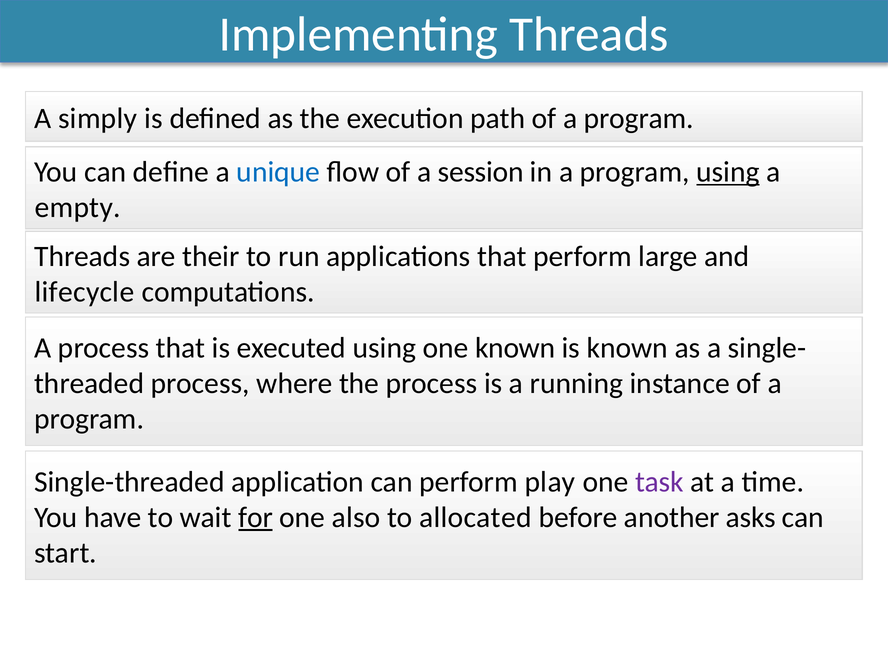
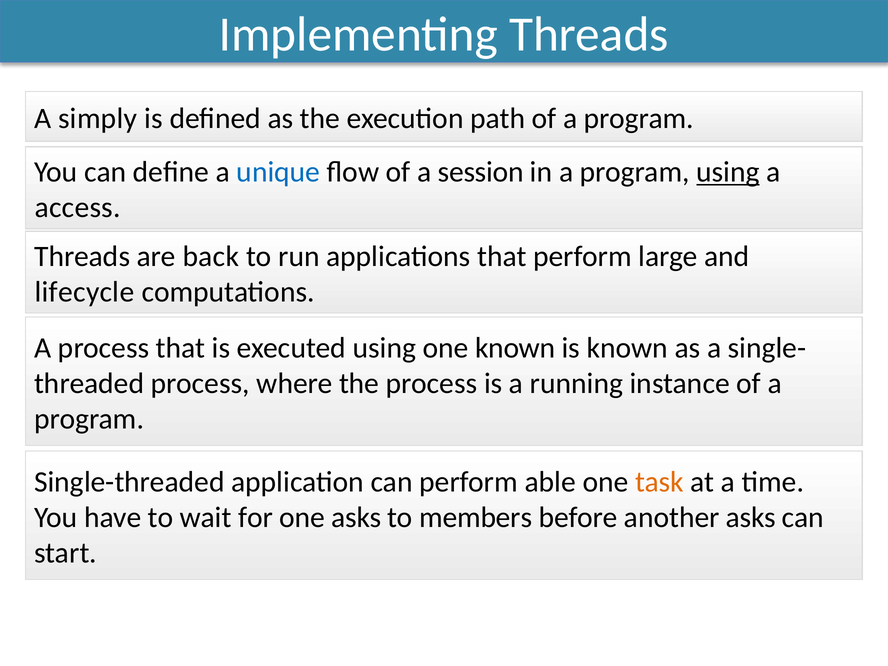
empty: empty -> access (78, 208)
their: their -> back (211, 256)
play: play -> able (550, 482)
task colour: purple -> orange (659, 482)
for underline: present -> none (256, 517)
one also: also -> asks (356, 517)
allocated: allocated -> members (476, 517)
